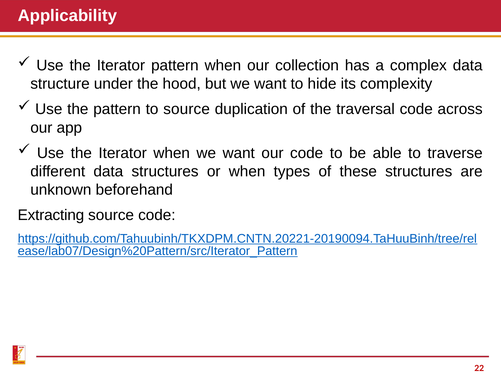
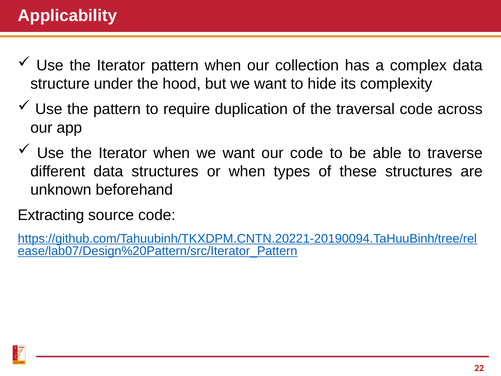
to source: source -> require (187, 109)
